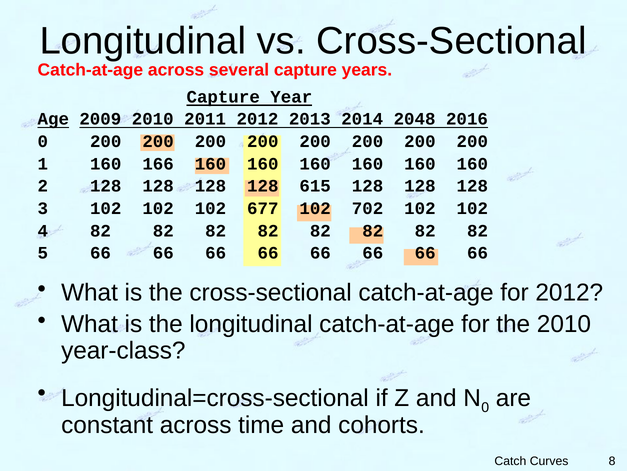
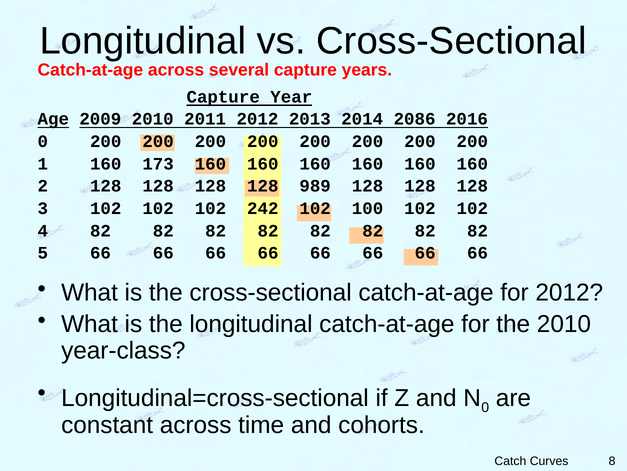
2048: 2048 -> 2086 (415, 119)
166: 166 -> 173 (158, 164)
615: 615 -> 989 (315, 186)
677: 677 -> 242 (263, 208)
702: 702 -> 100 (368, 208)
